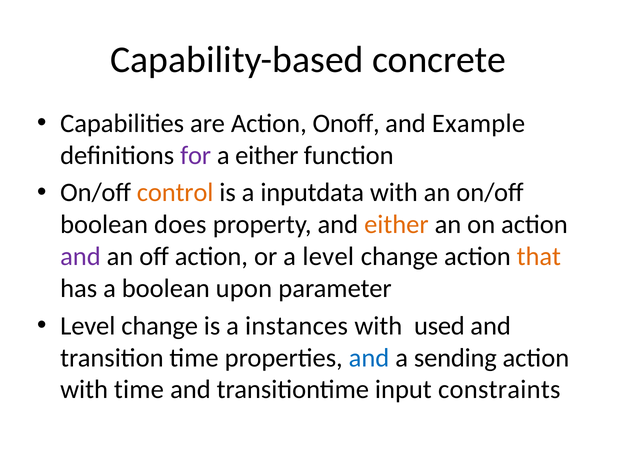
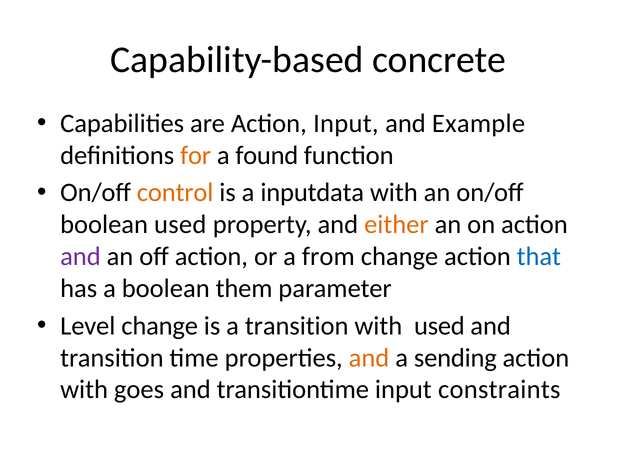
Action Onoff: Onoff -> Input (346, 123)
for colour: purple -> orange (196, 155)
a either: either -> found (267, 155)
boolean does: does -> used (180, 224)
a level: level -> from (328, 256)
that colour: orange -> blue (539, 256)
upon: upon -> them (244, 288)
a instances: instances -> transition (297, 326)
and colour: blue -> orange (369, 358)
with time: time -> goes (139, 389)
